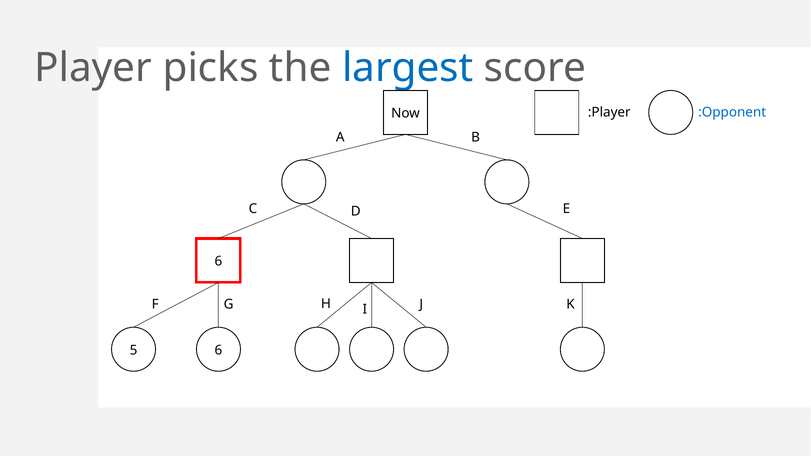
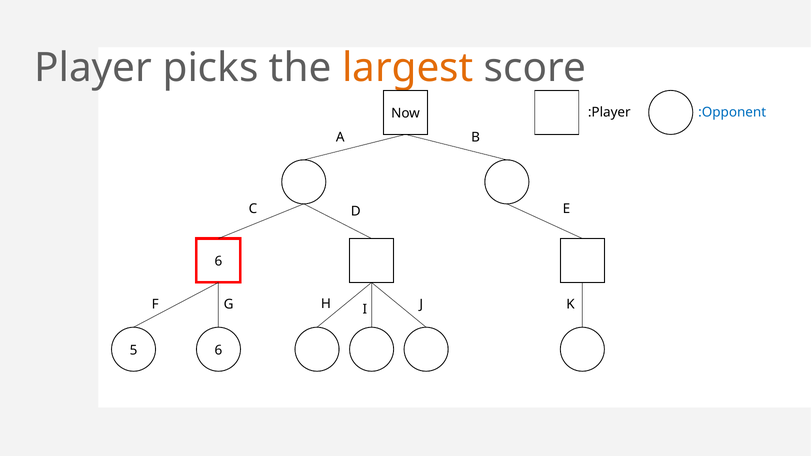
largest colour: blue -> orange (408, 68)
